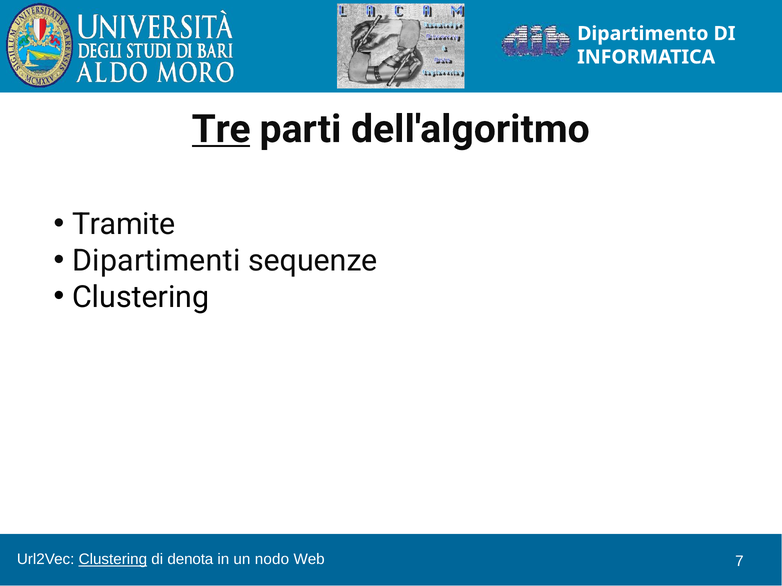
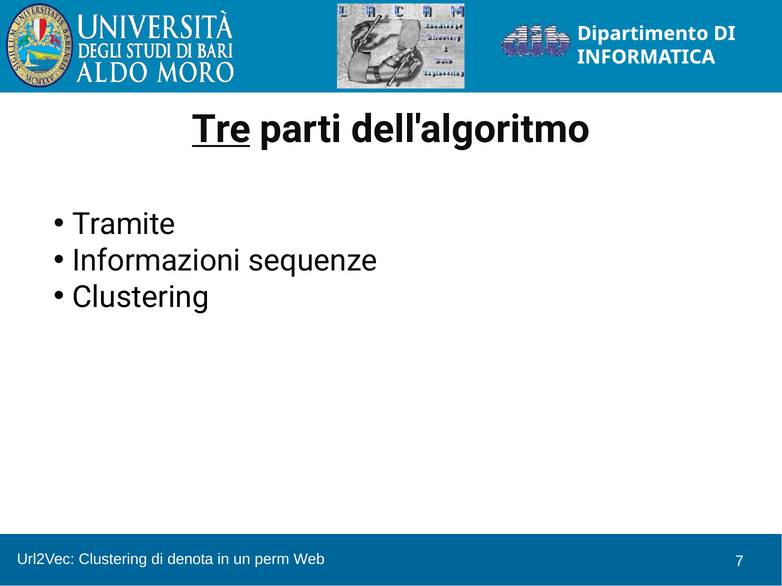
Dipartimenti: Dipartimenti -> Informazioni (157, 261)
Clustering underline: present -> none (113, 560)
nodo: nodo -> perm (272, 560)
